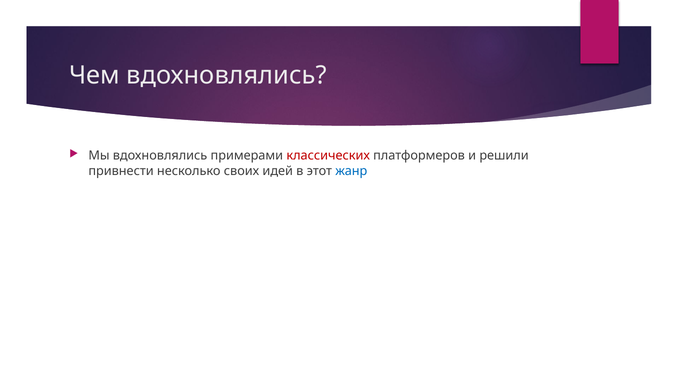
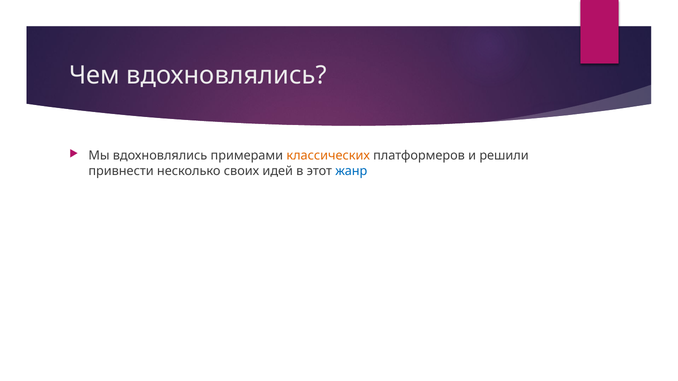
классических colour: red -> orange (328, 156)
